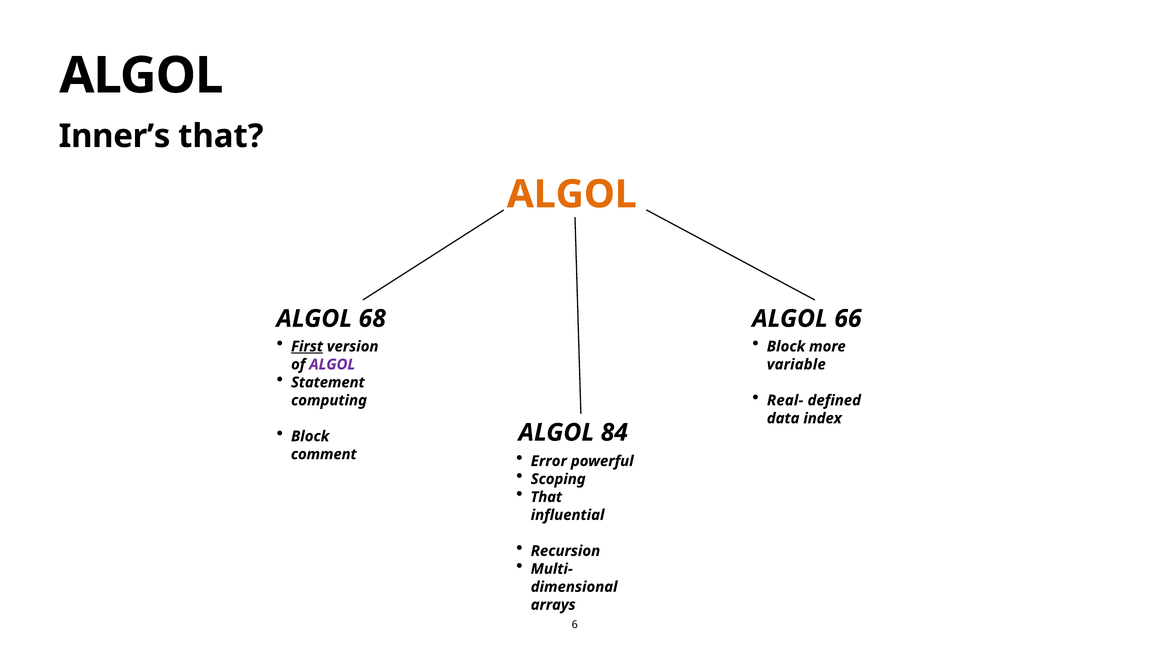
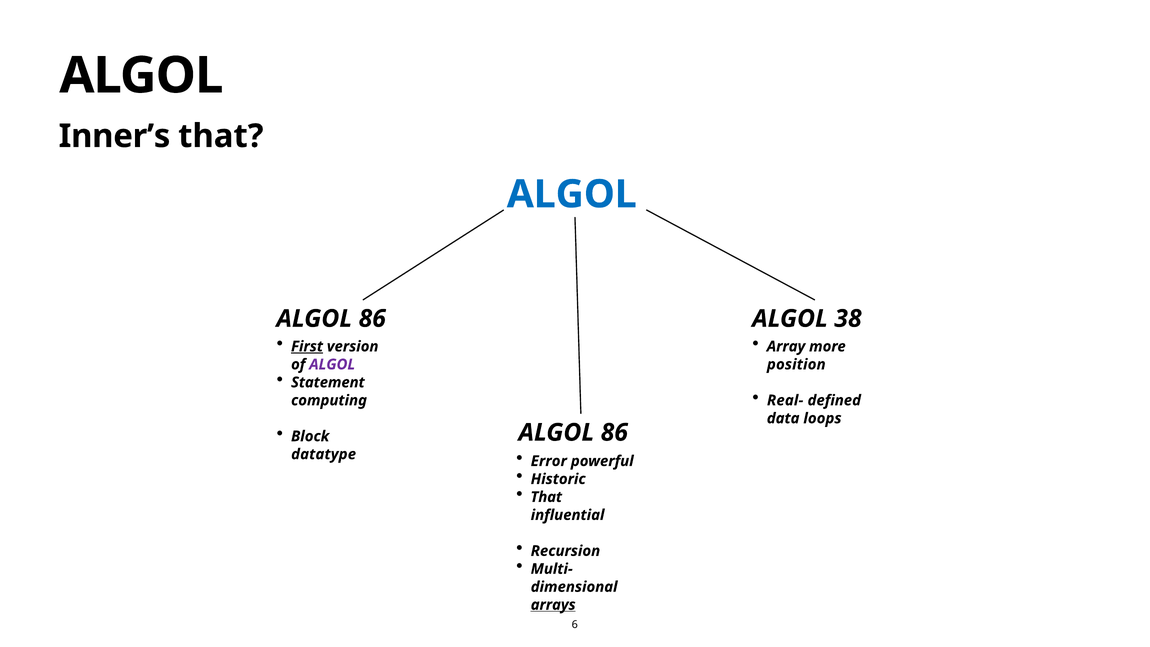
ALGOL colour: orange -> blue (572, 194)
68: 68 -> 86 (372, 319)
66: 66 -> 38 (848, 319)
Block: Block -> Array (786, 346)
variable: variable -> position (796, 364)
index: index -> loops (822, 418)
84: 84 -> 86 (614, 432)
comment: comment -> datatype (324, 454)
Scoping: Scoping -> Historic (558, 479)
arrays underline: none -> present (553, 605)
